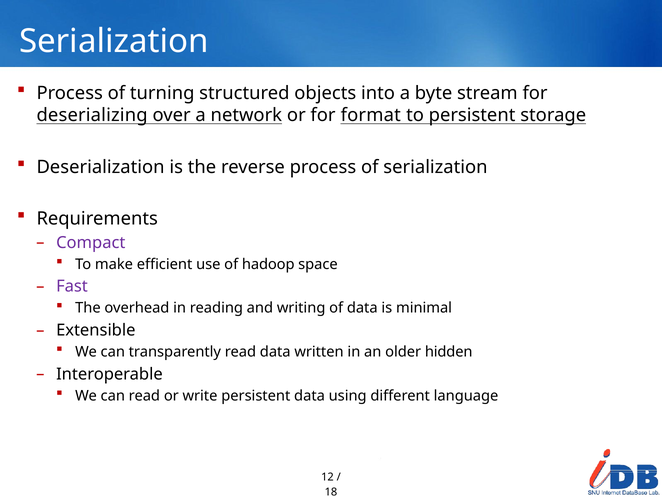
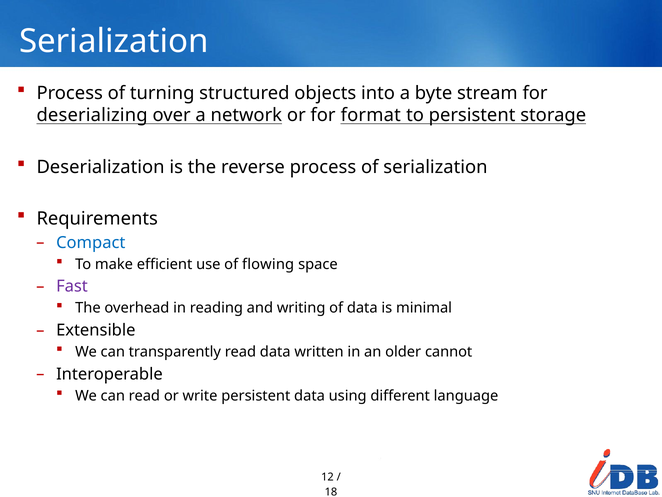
Compact colour: purple -> blue (91, 242)
hadoop: hadoop -> flowing (268, 264)
hidden: hidden -> cannot (449, 352)
